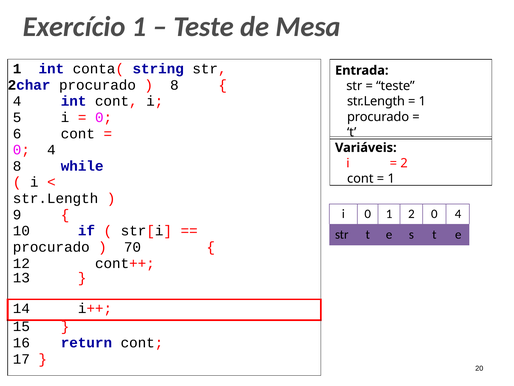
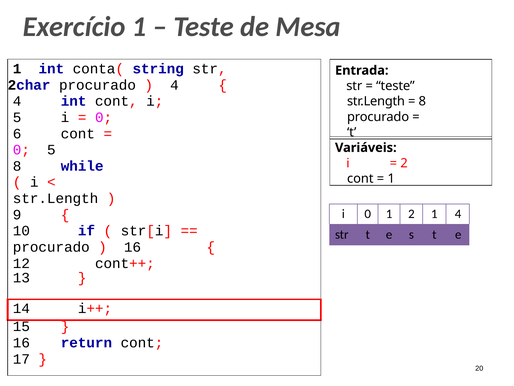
8: 8 -> 4 (174, 85)
1: 1 -> 8 (422, 101)
4: 4 -> 5 (51, 150)
2 0: 0 -> 1 (434, 214)
70: 70 -> 16 (132, 247)
